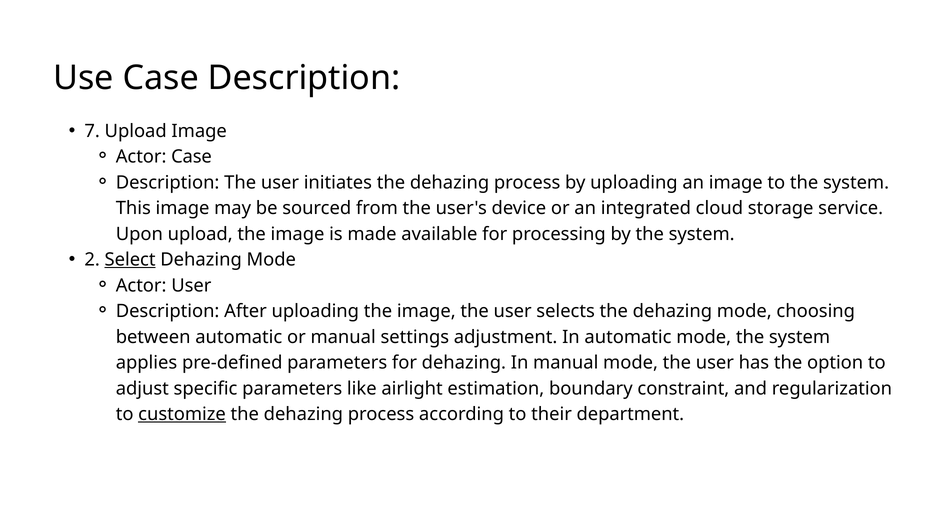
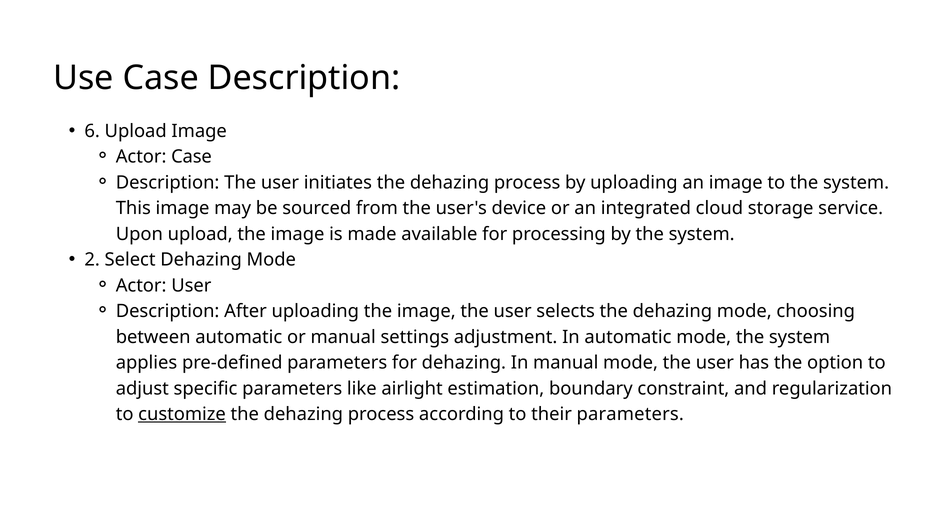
7: 7 -> 6 (92, 131)
Select underline: present -> none (130, 260)
their department: department -> parameters (630, 414)
